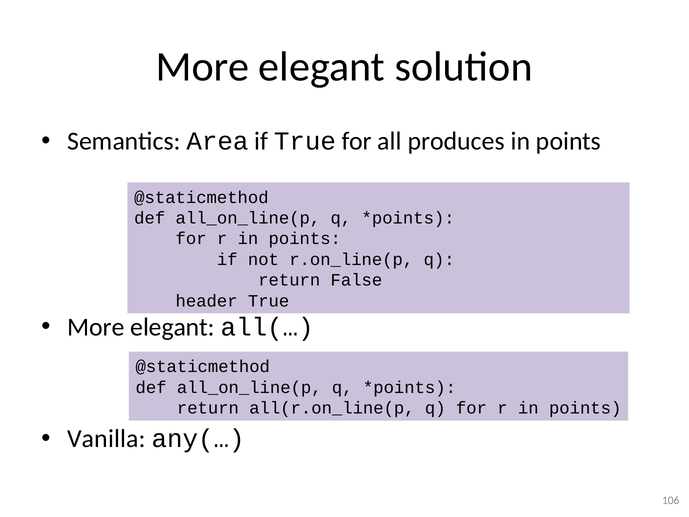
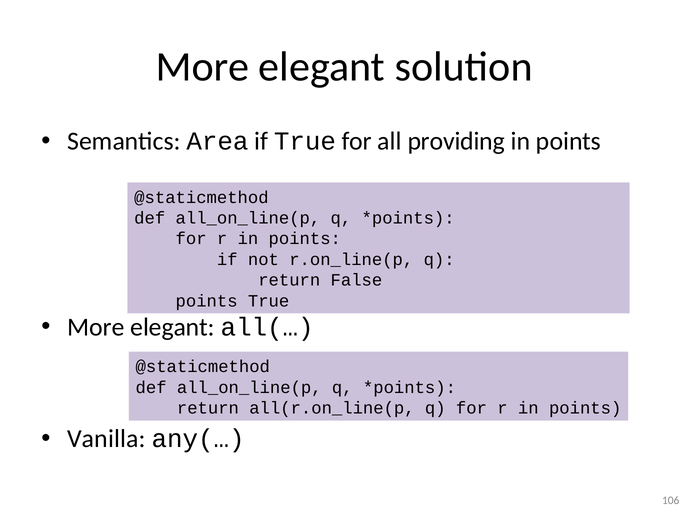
produces: produces -> providing (456, 141)
header: header -> points (207, 301)
